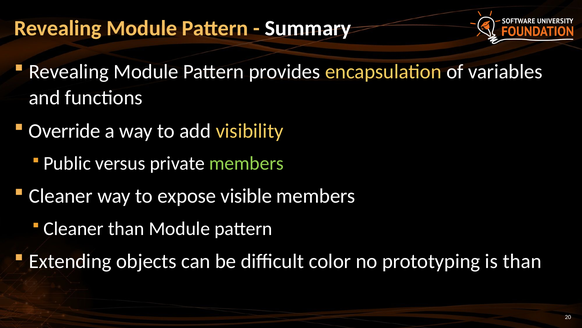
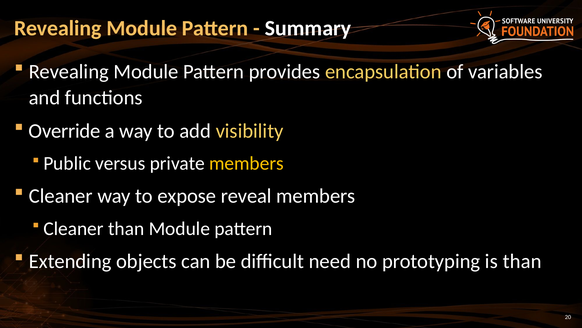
members colour: light green -> yellow (246, 163)
visible: visible -> reveal (246, 196)
color: color -> need (330, 261)
